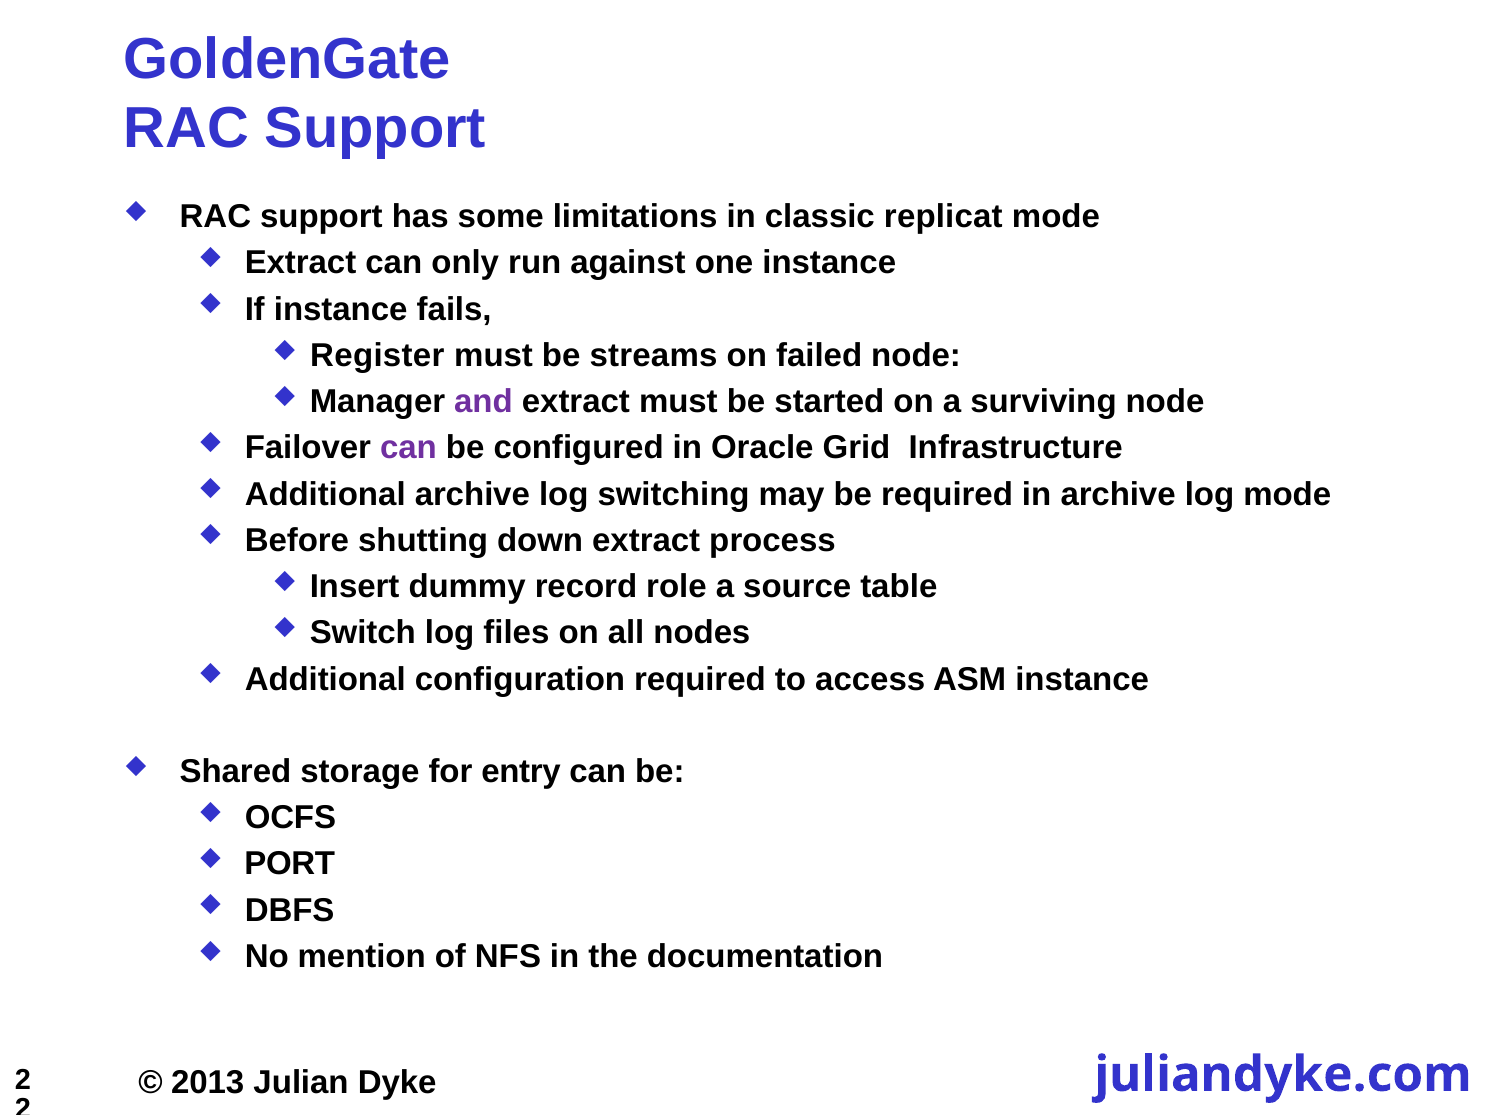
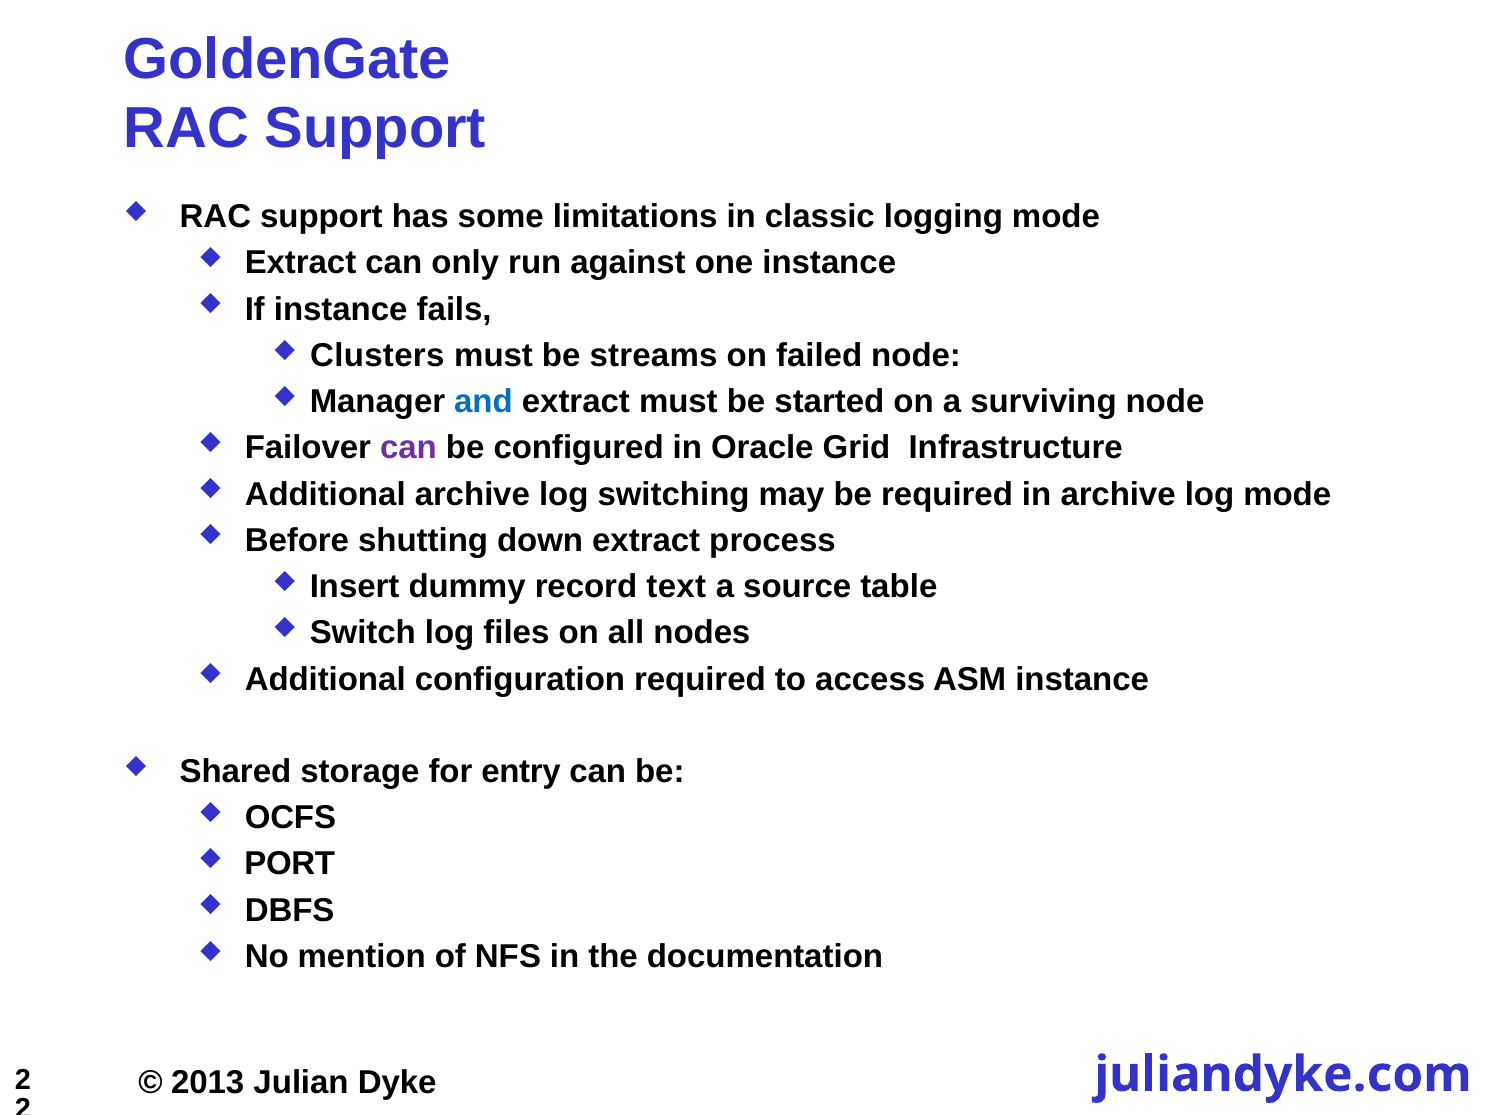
replicat: replicat -> logging (943, 217)
Register: Register -> Clusters (377, 356)
and colour: purple -> blue (483, 402)
role: role -> text (676, 587)
